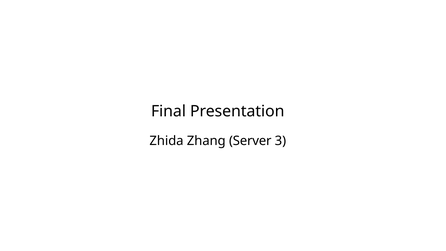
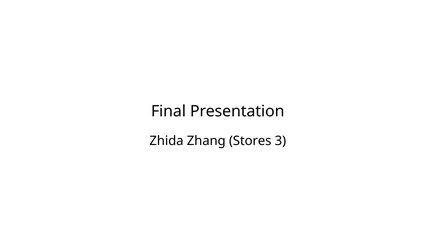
Server: Server -> Stores (250, 141)
